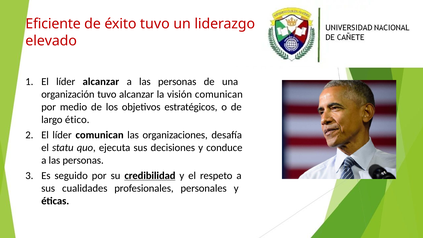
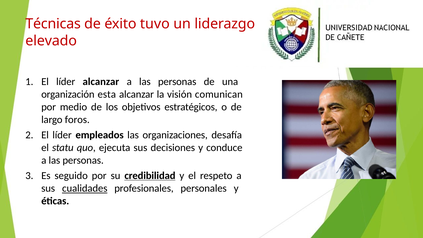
Eficiente: Eficiente -> Técnicas (53, 24)
organización tuvo: tuvo -> esta (107, 94)
ético: ético -> foros (77, 120)
líder comunican: comunican -> empleados (100, 135)
cualidades underline: none -> present (85, 188)
